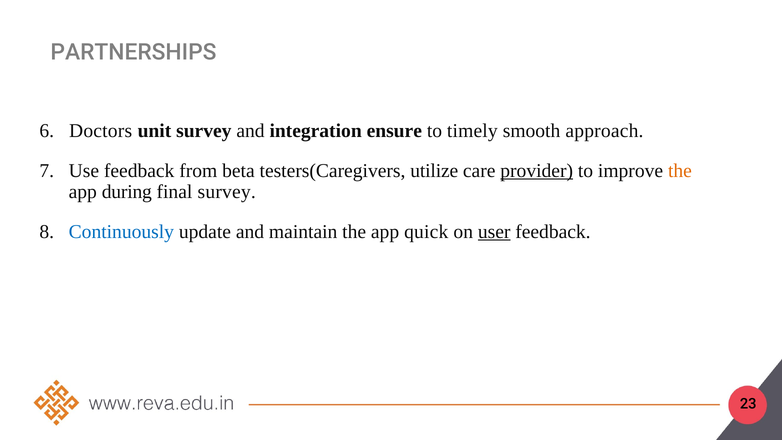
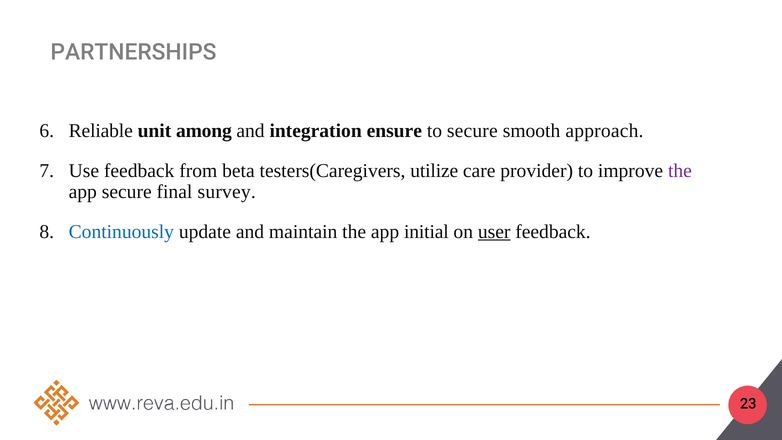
Doctors: Doctors -> Reliable (101, 131)
unit survey: survey -> among (204, 131)
to timely: timely -> secure (472, 131)
provider underline: present -> none (537, 171)
the colour: orange -> purple (680, 171)
app during: during -> secure (127, 192)
quick: quick -> initial (426, 232)
